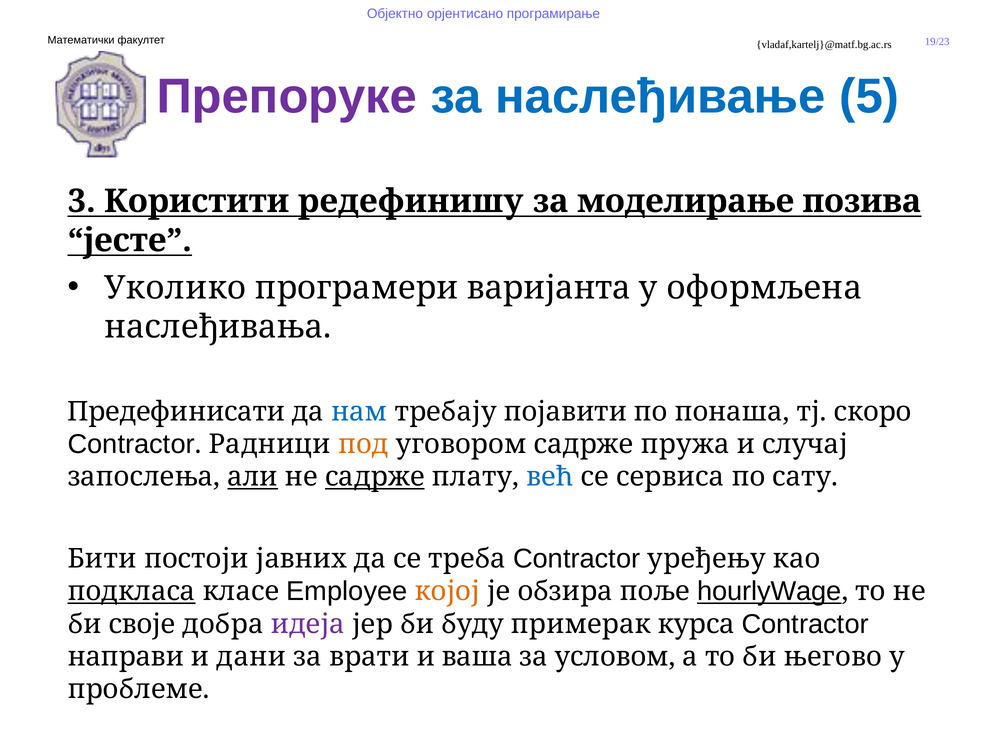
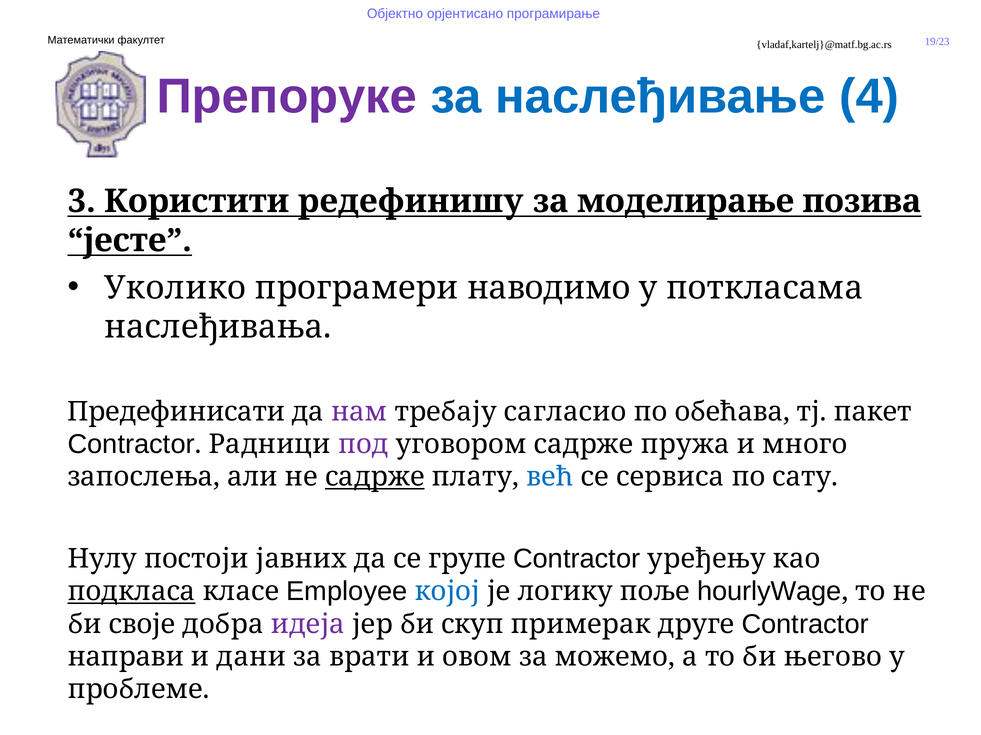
5: 5 -> 4 (869, 97)
варијанта: варијанта -> наводимо (549, 288)
оформљена: оформљена -> поткласама (765, 288)
нам colour: blue -> purple (359, 412)
појавити: појавити -> сагласио (565, 412)
понаша: понаша -> обећава (732, 412)
скоро: скоро -> пакет (873, 412)
под colour: orange -> purple (363, 445)
и случај: случај -> много (805, 445)
али underline: present -> none (253, 477)
Бити: Бити -> Нулу (102, 559)
треба: треба -> групе (467, 559)
којој colour: orange -> blue (447, 592)
обзира: обзира -> логику (565, 592)
hourlyWage underline: present -> none (769, 592)
буду: буду -> скуп (472, 625)
курса: курса -> друге (696, 625)
ваша: ваша -> овом (477, 657)
условом: условом -> можемо (615, 657)
